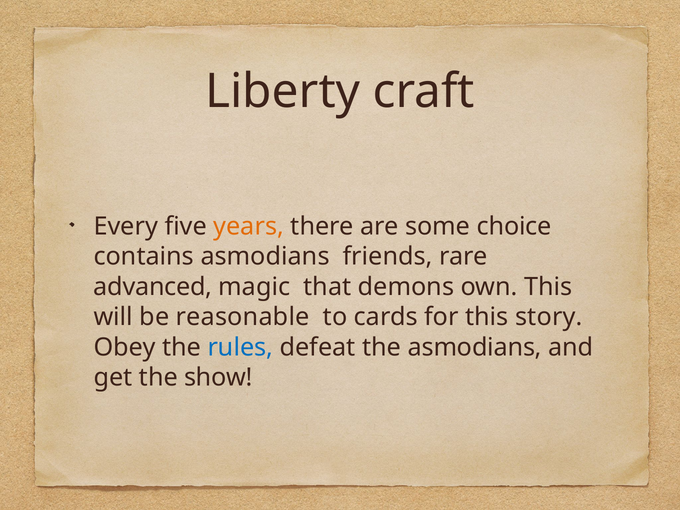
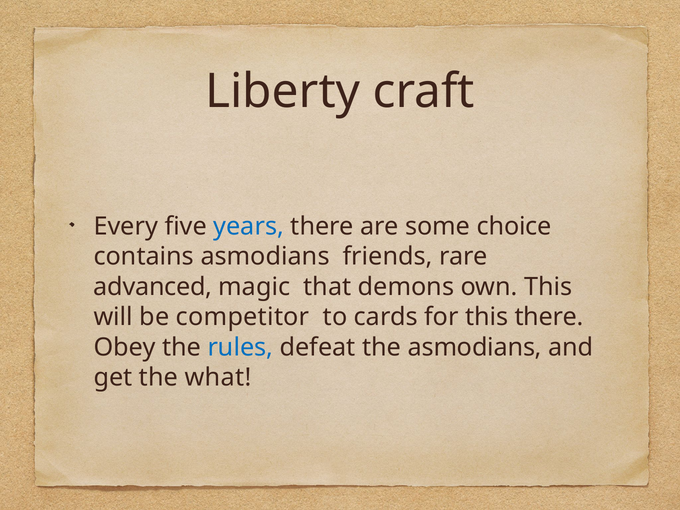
years colour: orange -> blue (249, 226)
reasonable: reasonable -> competitor (243, 317)
this story: story -> there (549, 317)
show: show -> what (218, 378)
